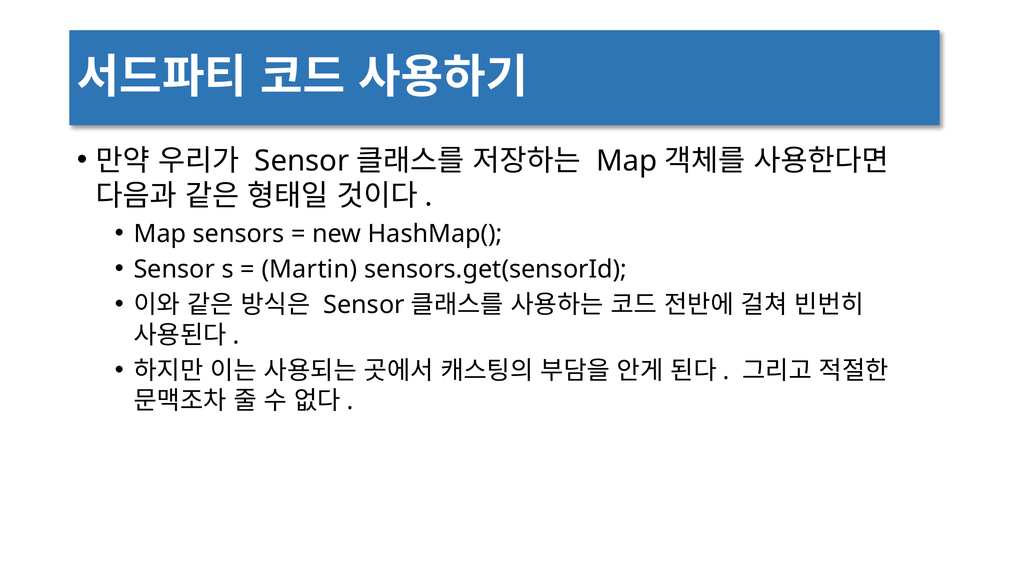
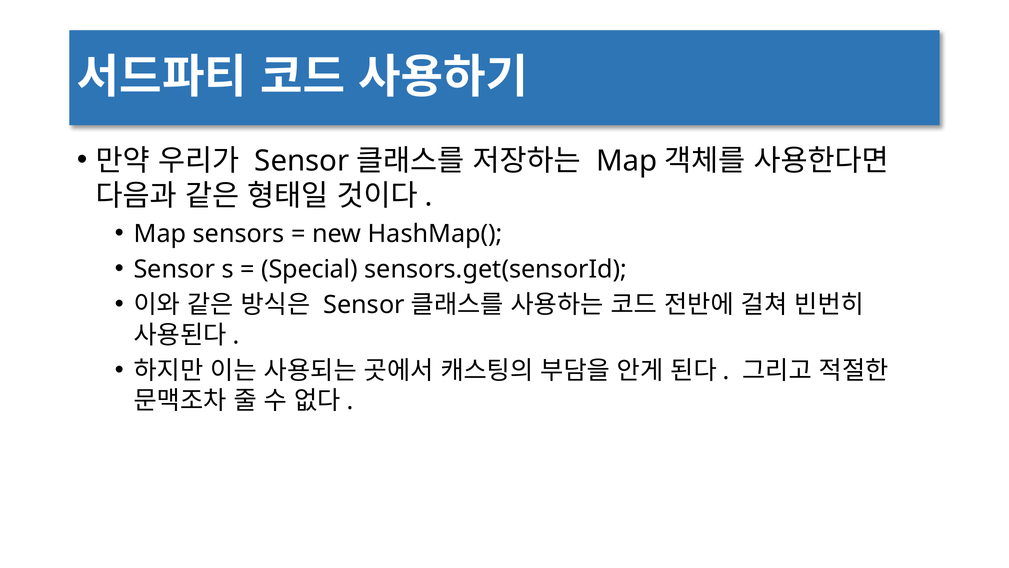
Martin: Martin -> Special (310, 269)
